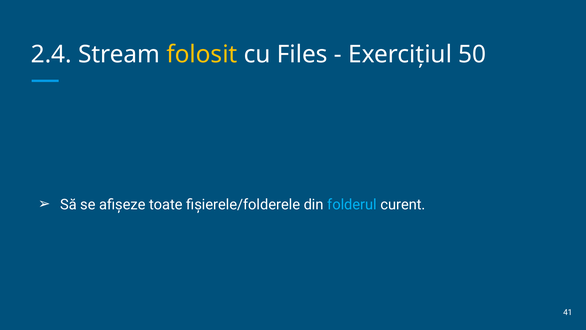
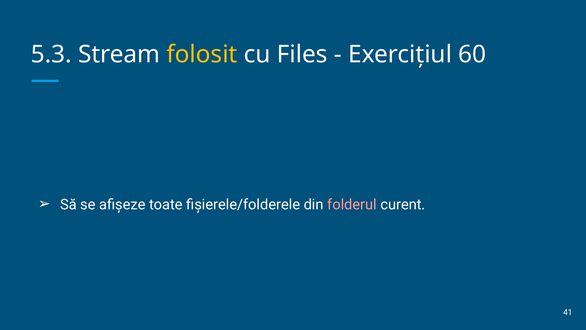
2.4: 2.4 -> 5.3 (51, 54)
50: 50 -> 60 (472, 54)
folderul colour: light blue -> pink (352, 204)
